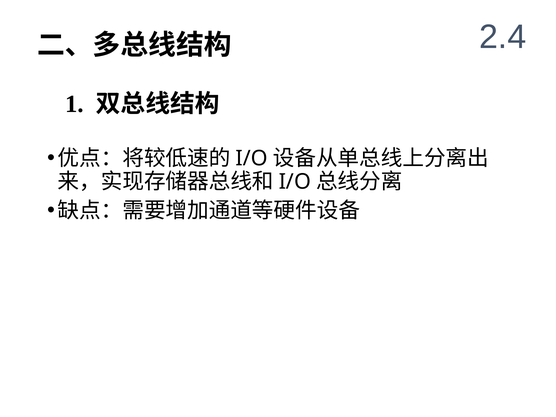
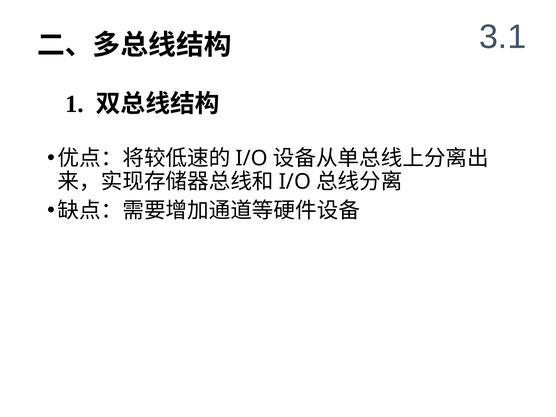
2.4: 2.4 -> 3.1 (503, 37)
